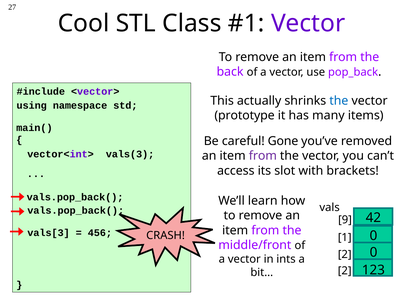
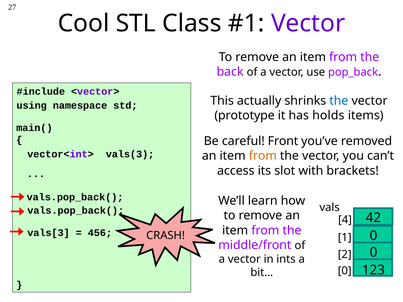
many: many -> holds (328, 116)
Gone: Gone -> Front (283, 141)
from colour: purple -> orange (263, 156)
9: 9 -> 4 (345, 220)
2: 2 -> 0 (345, 271)
